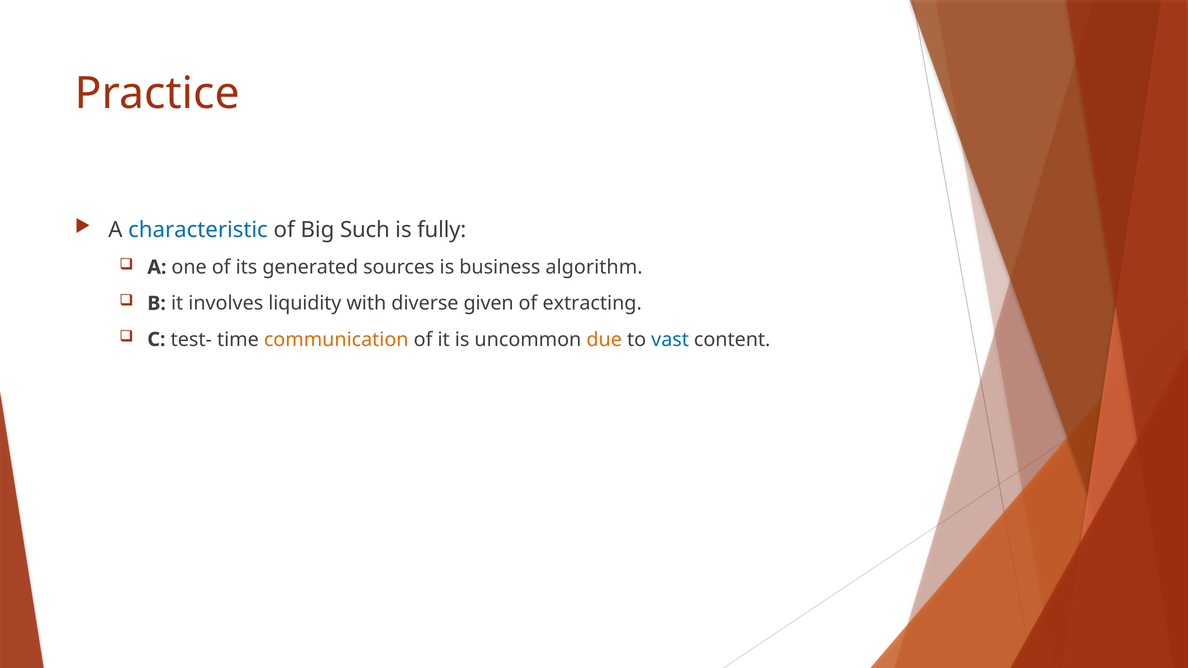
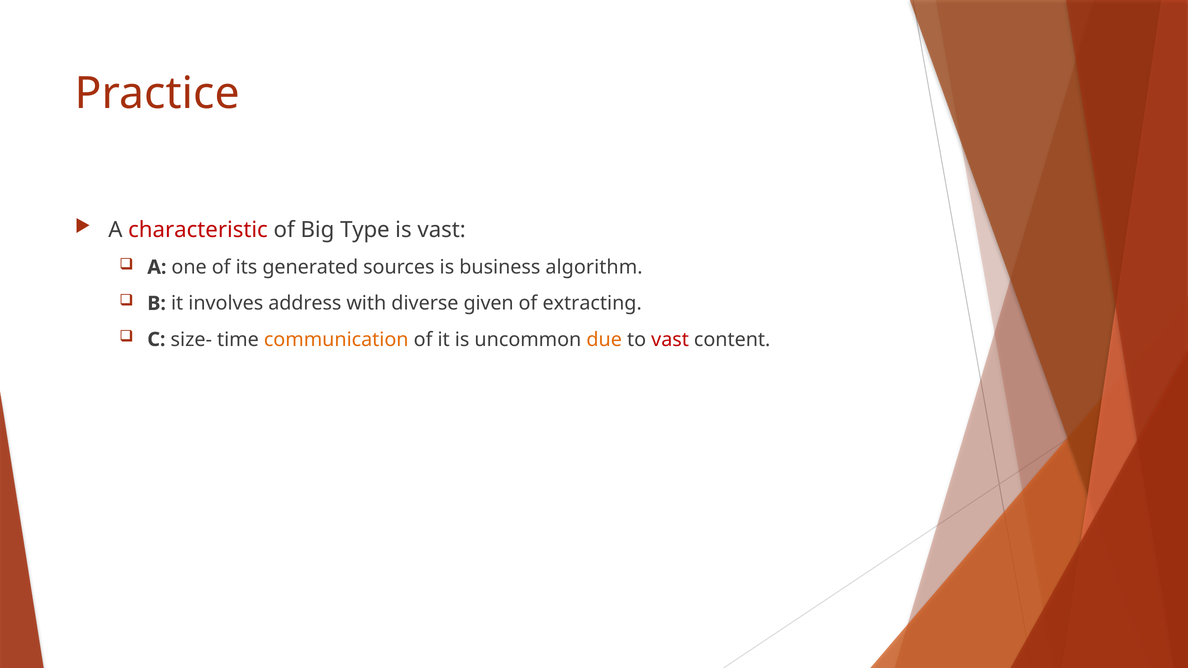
characteristic colour: blue -> red (198, 230)
Such: Such -> Type (365, 230)
is fully: fully -> vast (442, 230)
liquidity: liquidity -> address (305, 303)
test-: test- -> size- (191, 340)
vast colour: blue -> red (670, 340)
